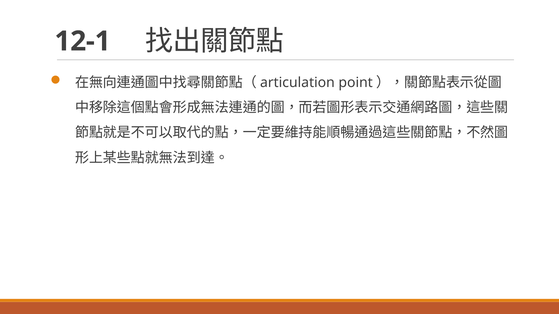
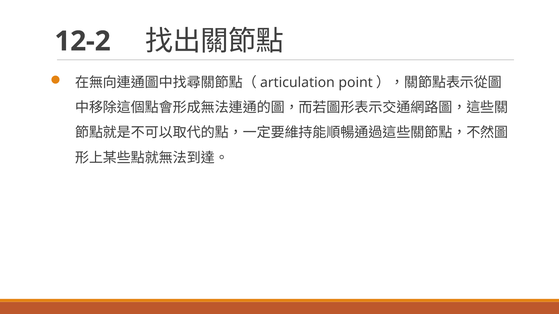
12-1: 12-1 -> 12-2 (83, 41)
